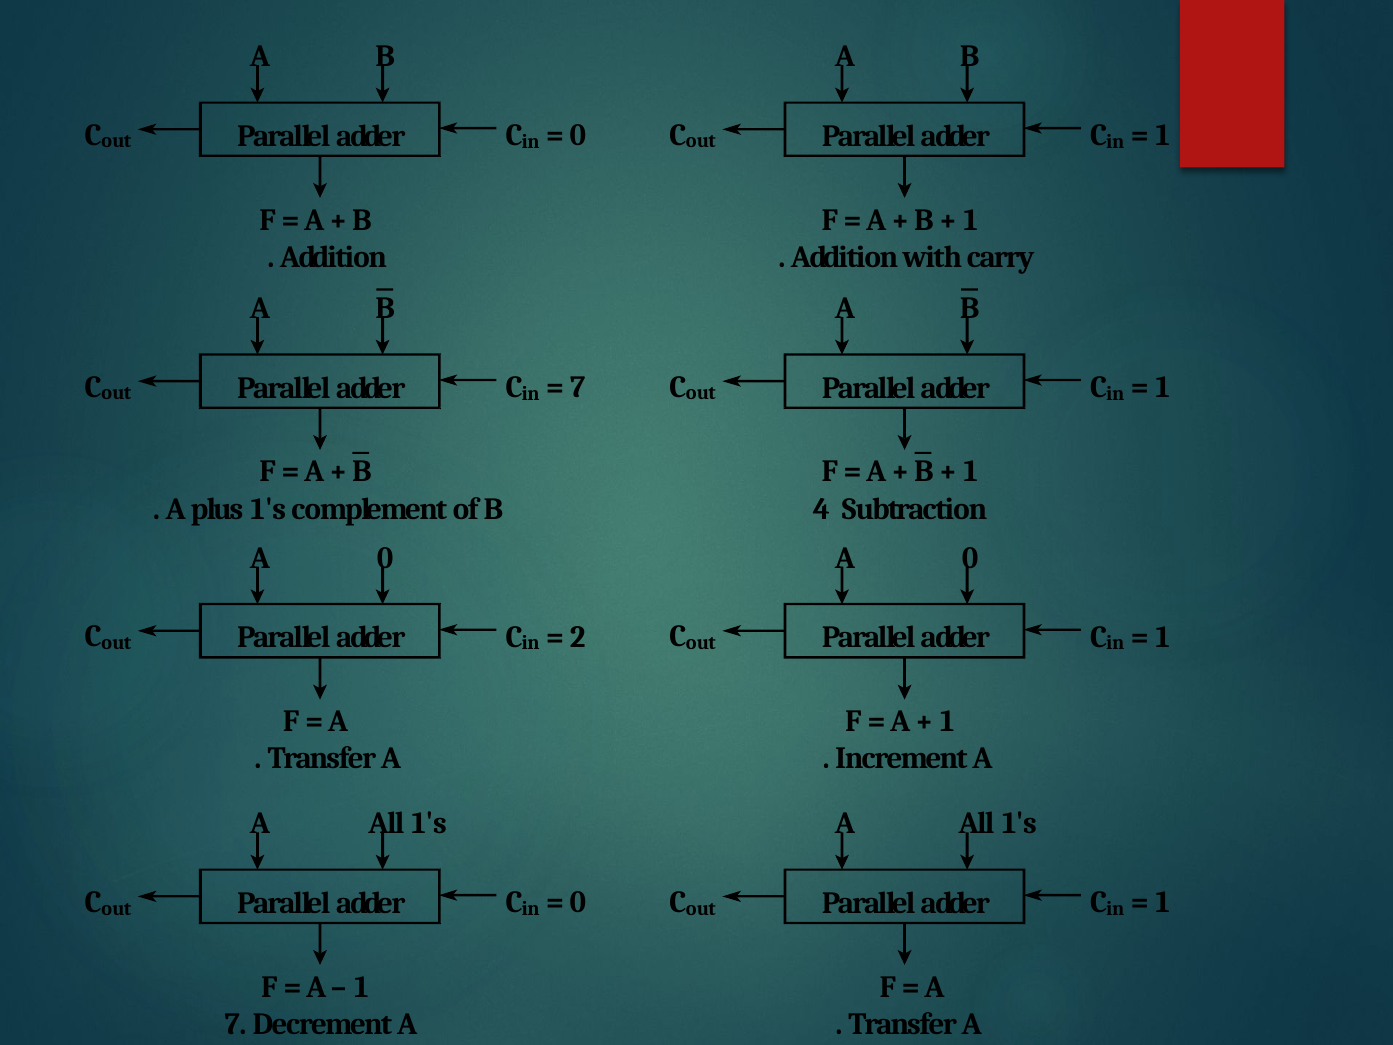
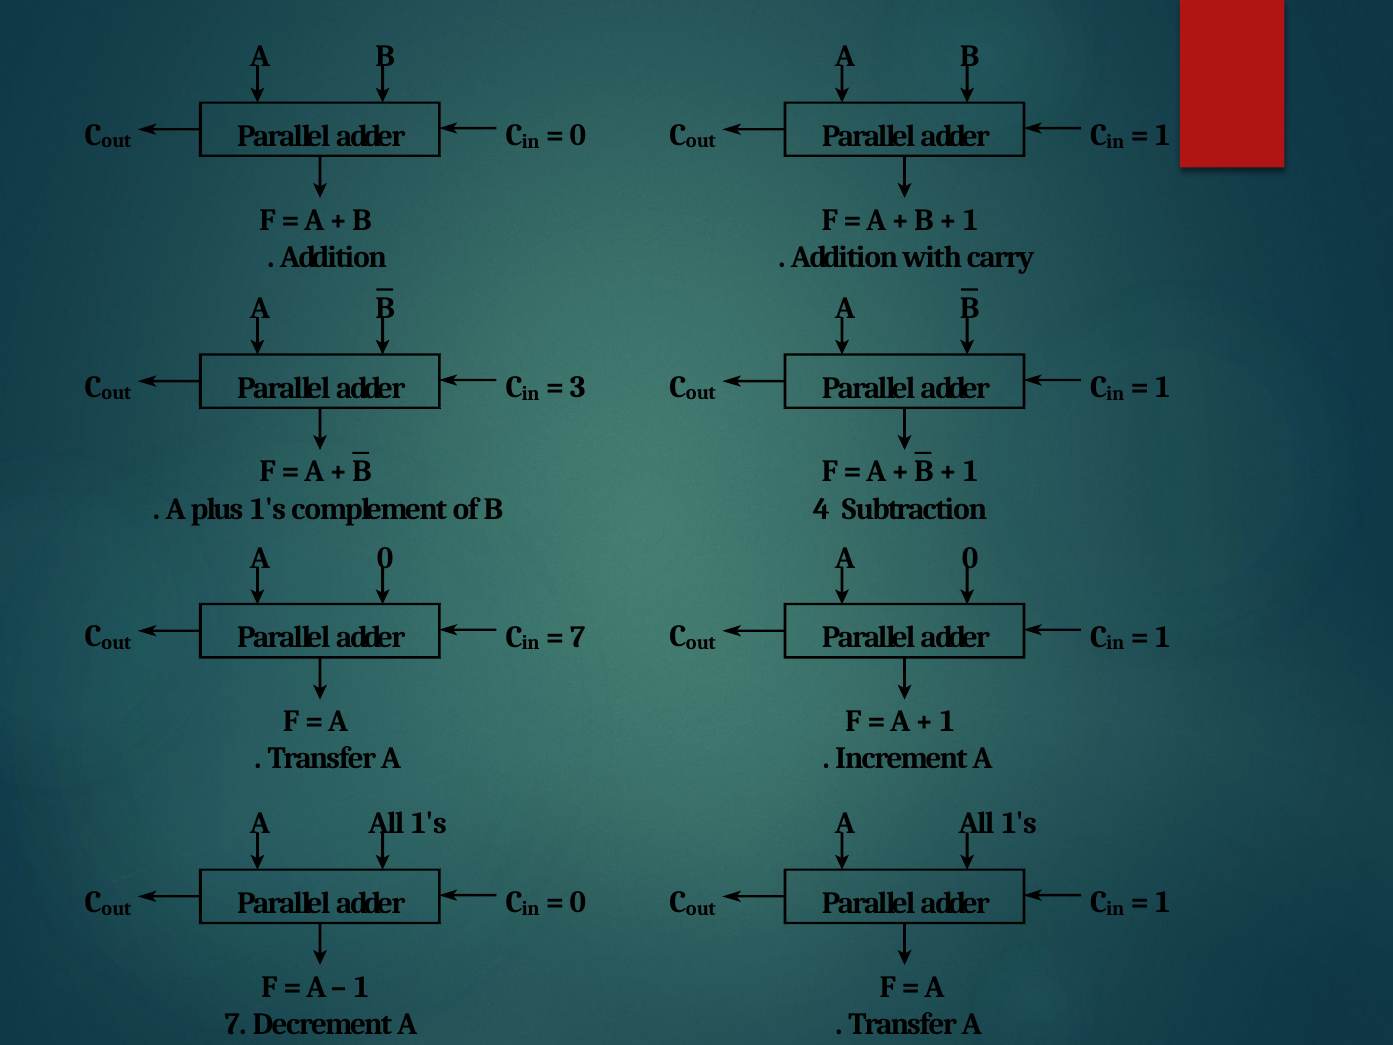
7: 7 -> 3 (578, 387)
2: 2 -> 7 (578, 637)
